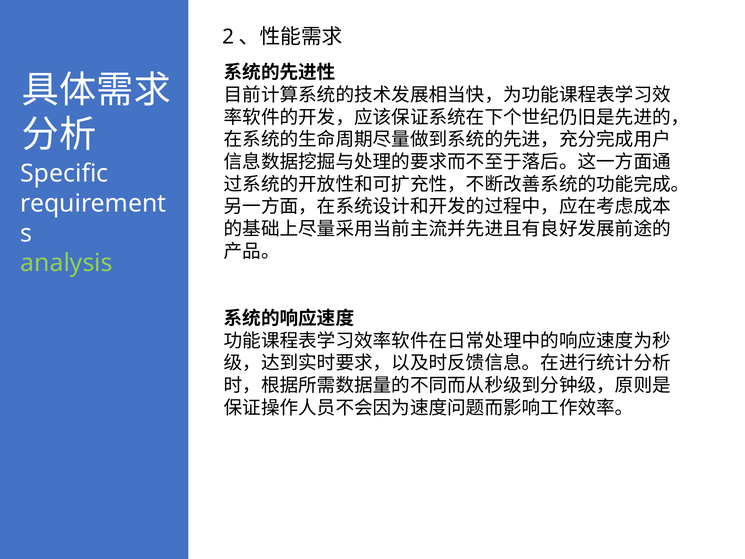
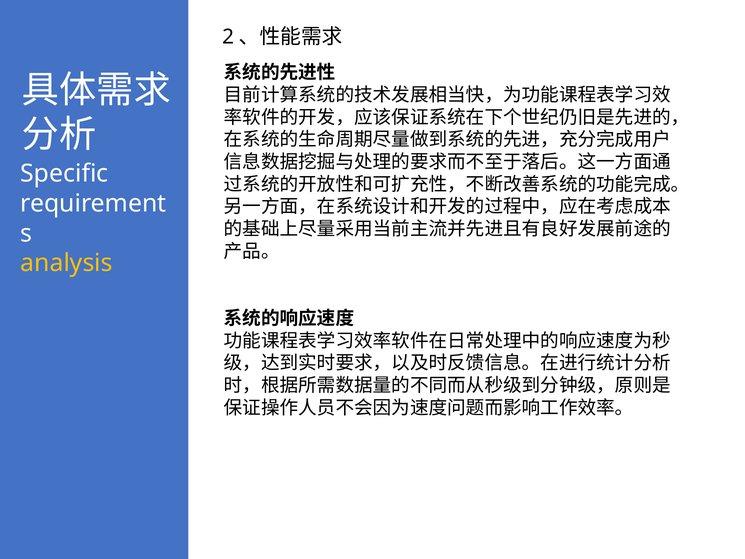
analysis colour: light green -> yellow (67, 263)
